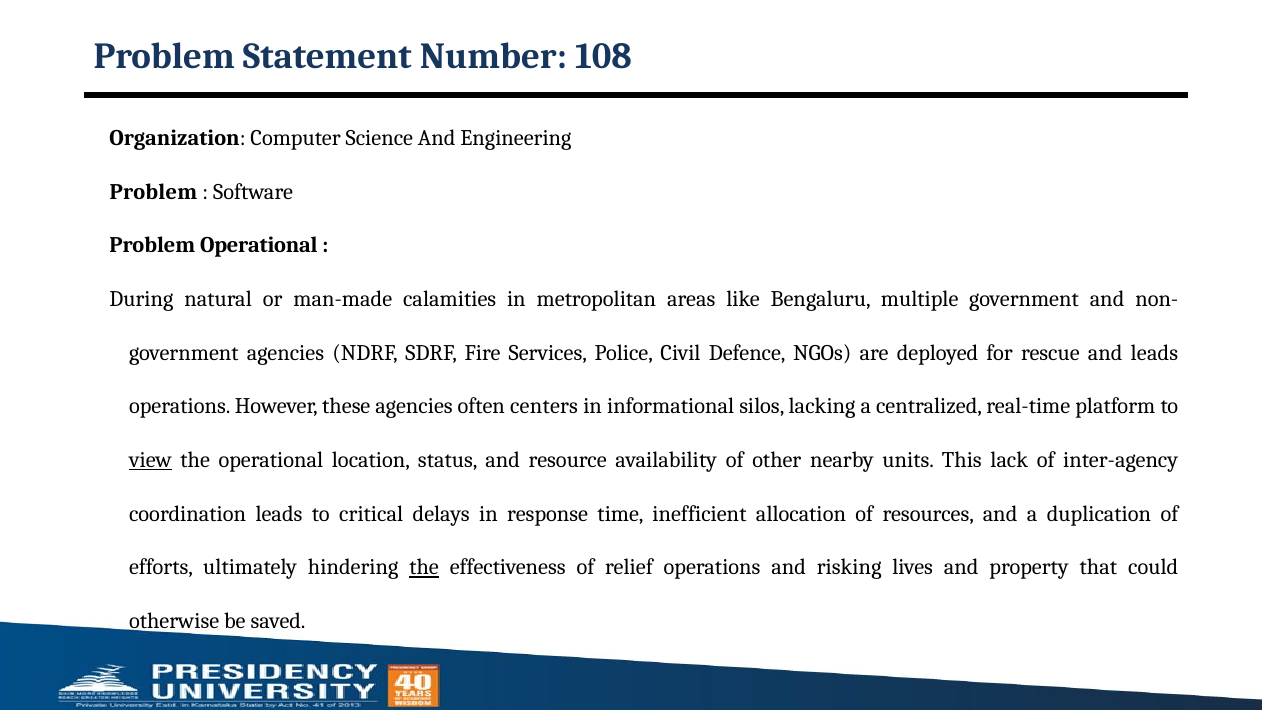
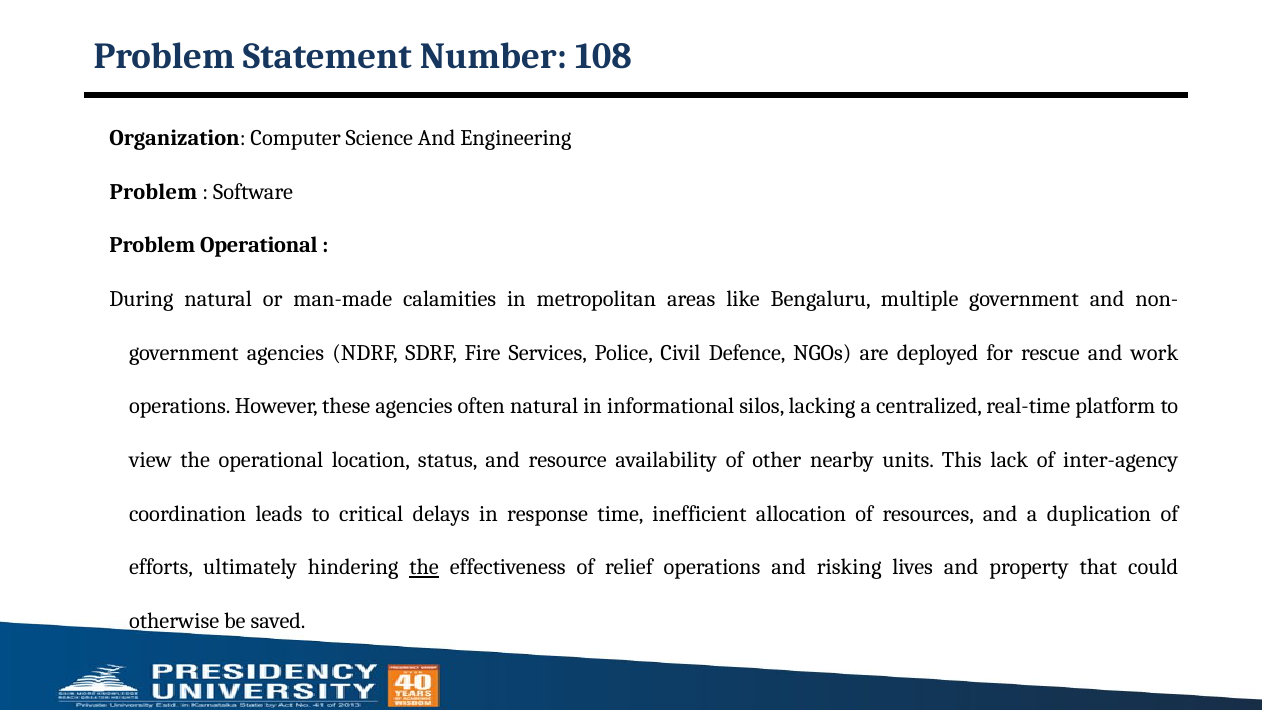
and leads: leads -> work (1155, 353)
often centers: centers -> natural (544, 406)
view underline: present -> none (150, 460)
